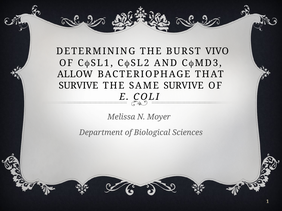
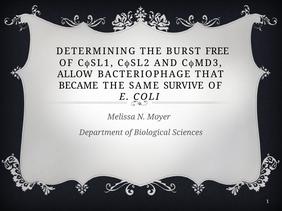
VIVO: VIVO -> FREE (217, 51)
SURVIVE: SURVIVE -> BECAME (78, 86)
